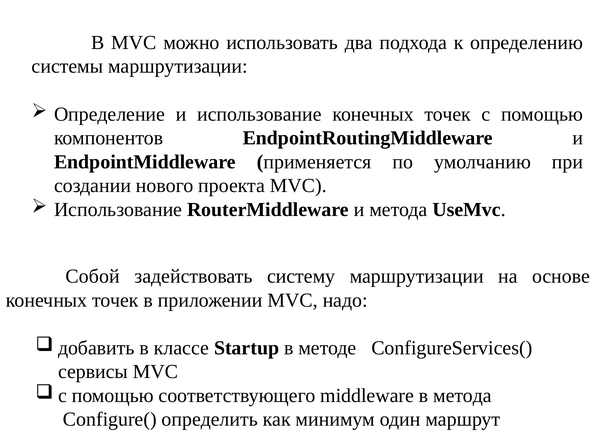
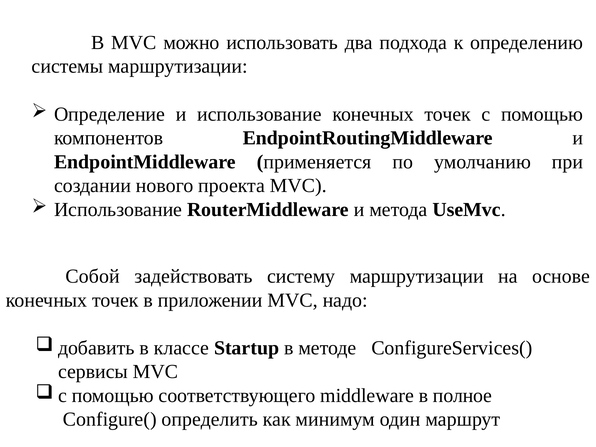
в метода: метода -> полное (462, 396)
